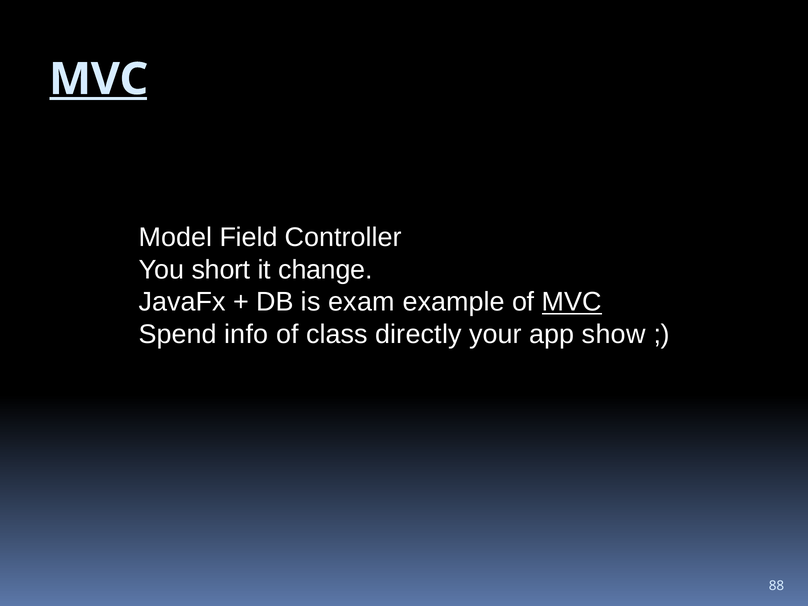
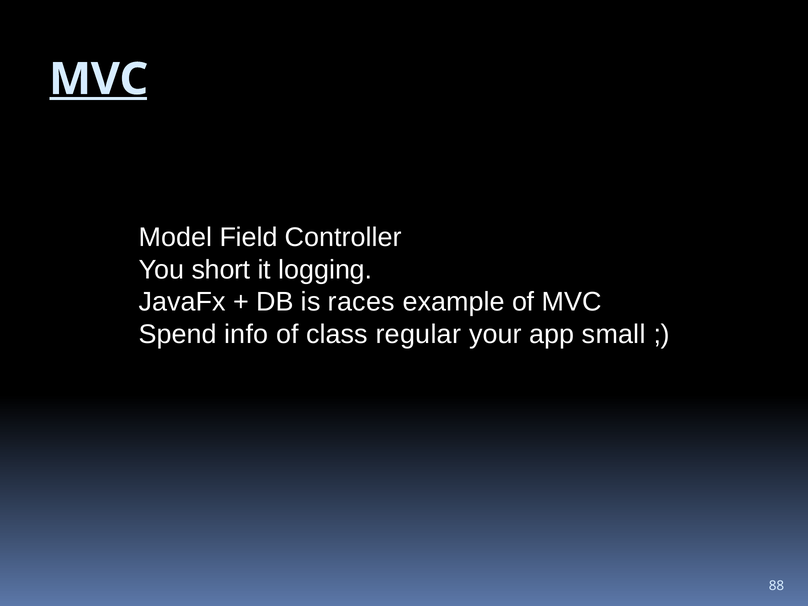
change: change -> logging (325, 270)
exam: exam -> races (361, 302)
MVC underline: present -> none (572, 302)
directly: directly -> regular (418, 334)
show: show -> small (614, 334)
